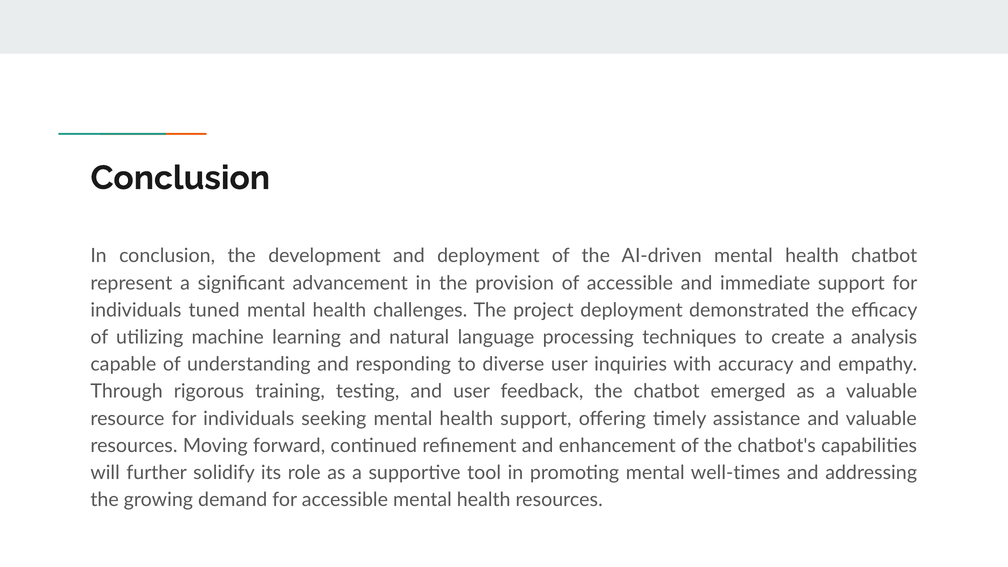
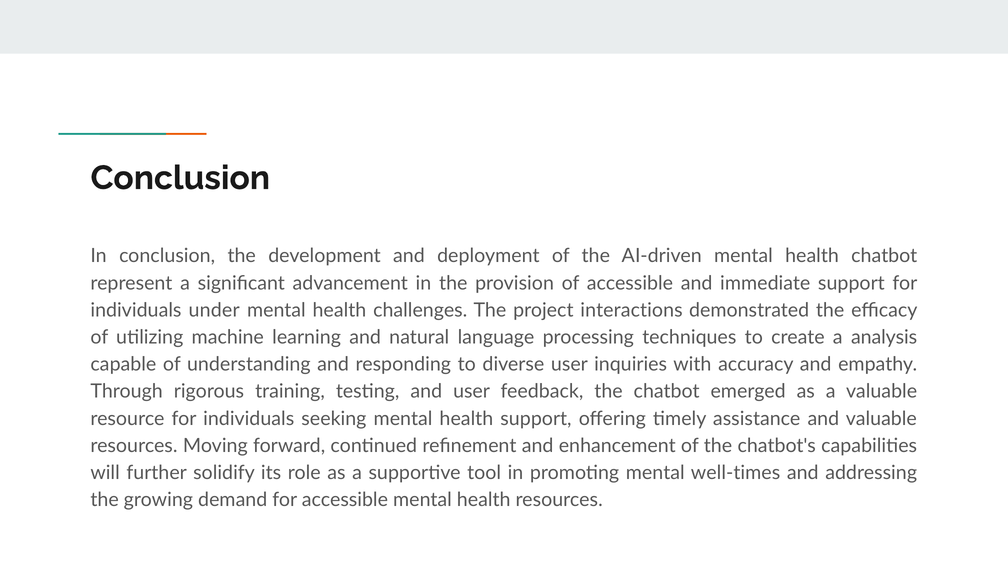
tuned: tuned -> under (214, 310)
project deployment: deployment -> interactions (632, 310)
